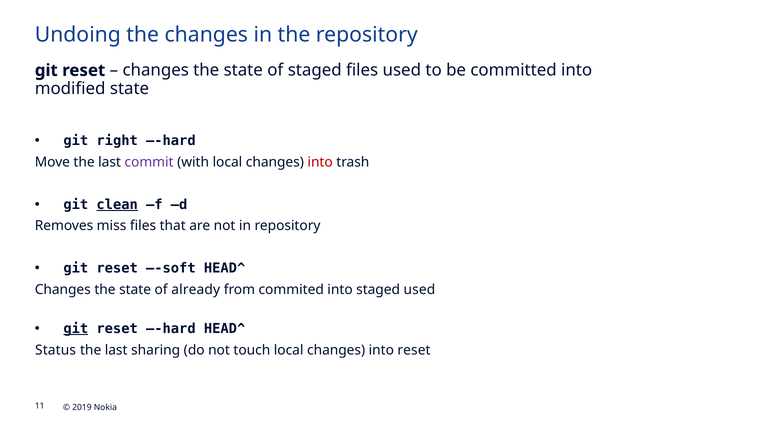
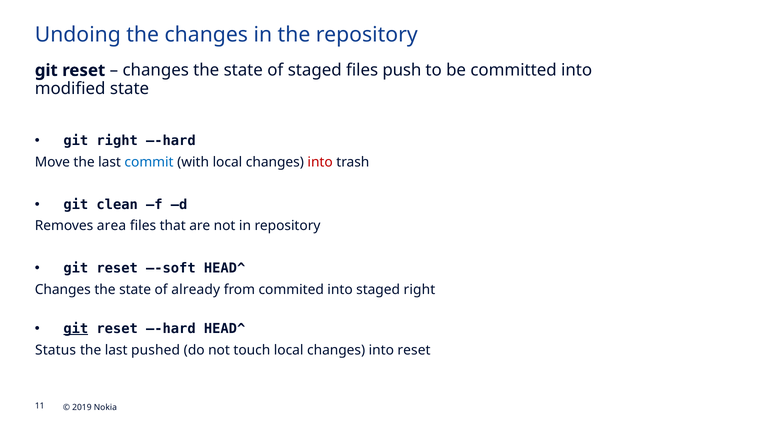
files used: used -> push (402, 70)
commit colour: purple -> blue (149, 162)
clean underline: present -> none (117, 204)
miss: miss -> area (111, 226)
staged used: used -> right (419, 289)
sharing: sharing -> pushed (156, 350)
